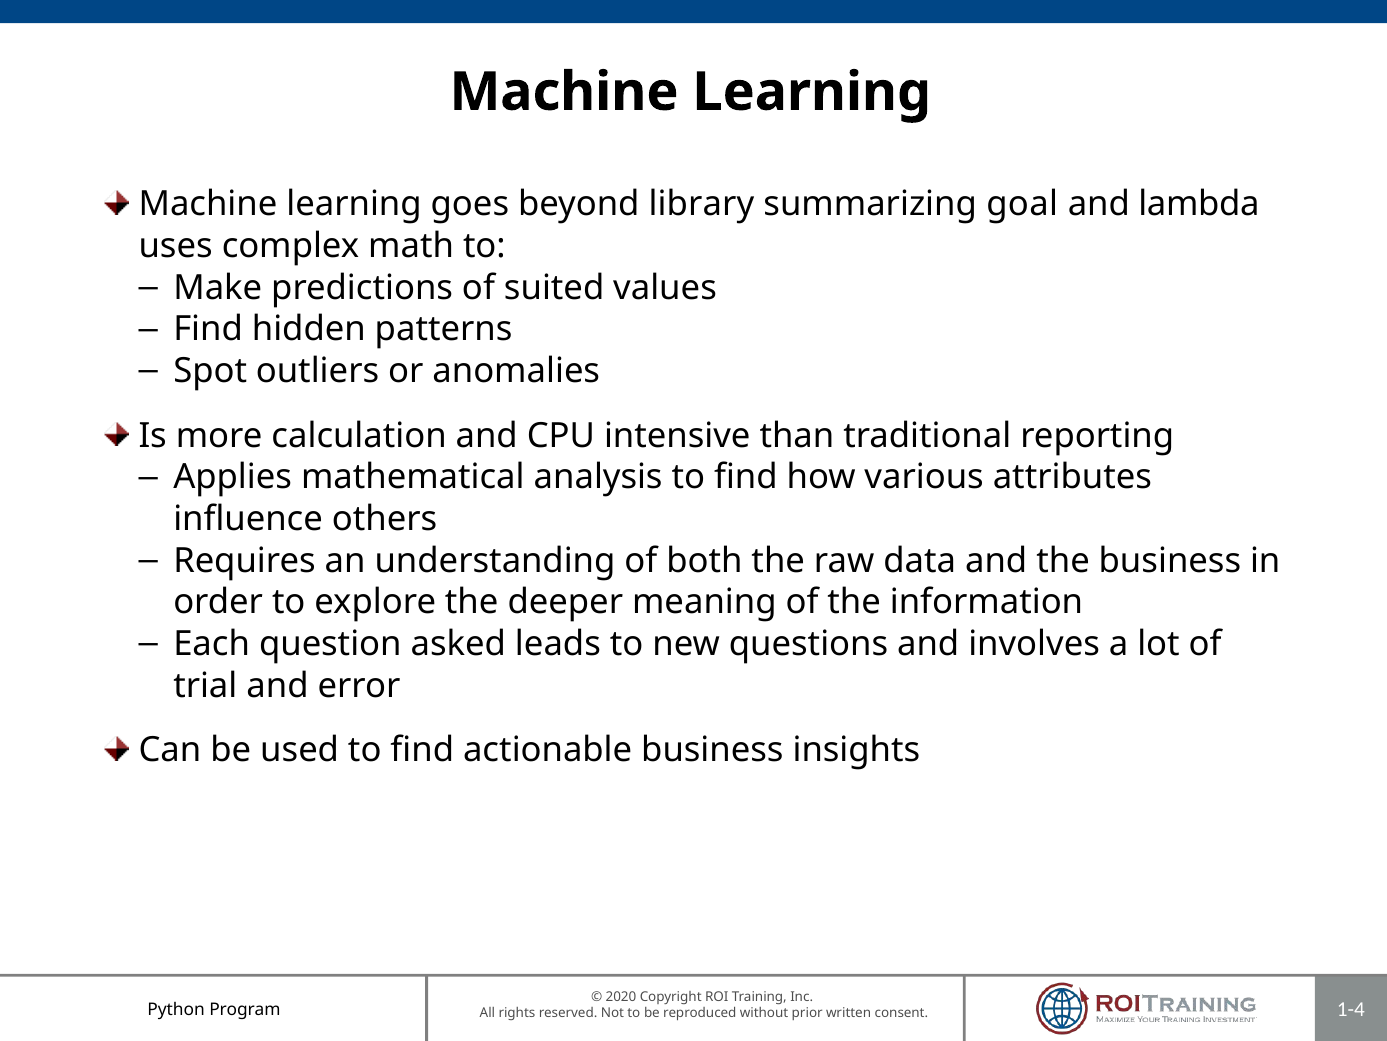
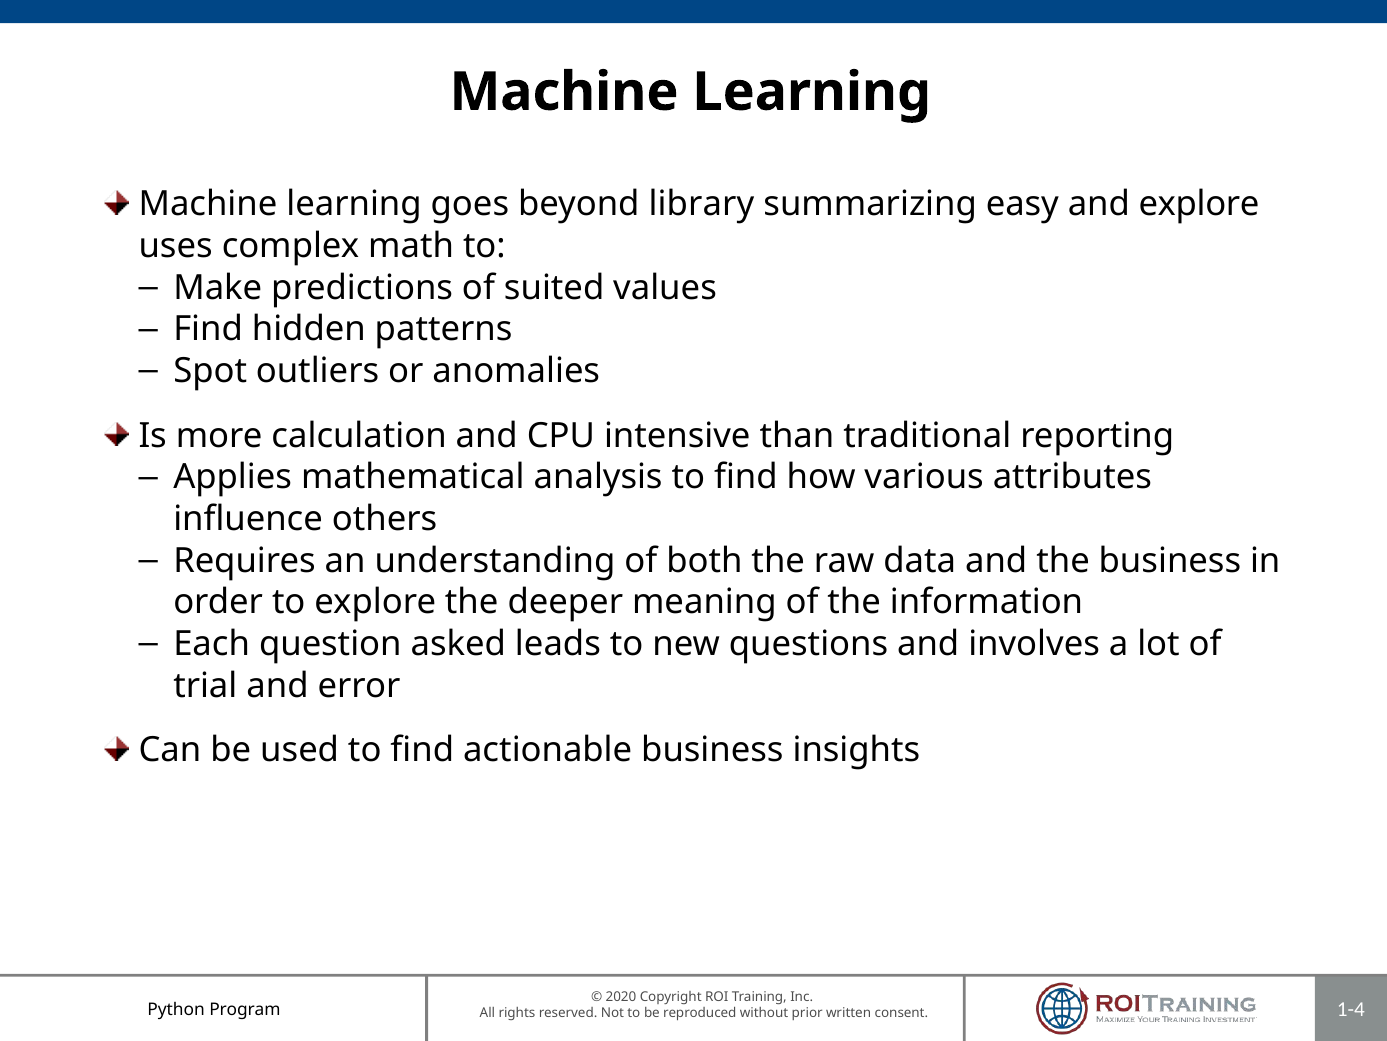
goal: goal -> easy (1022, 204)
and lambda: lambda -> explore (1199, 204)
